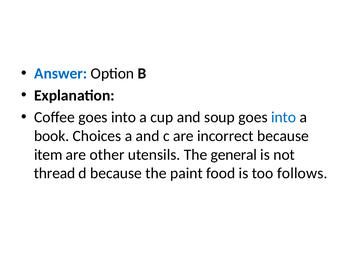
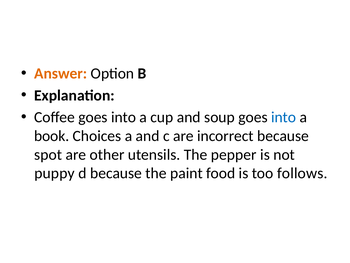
Answer colour: blue -> orange (61, 73)
item: item -> spot (48, 154)
general: general -> pepper (234, 154)
thread: thread -> puppy (54, 173)
